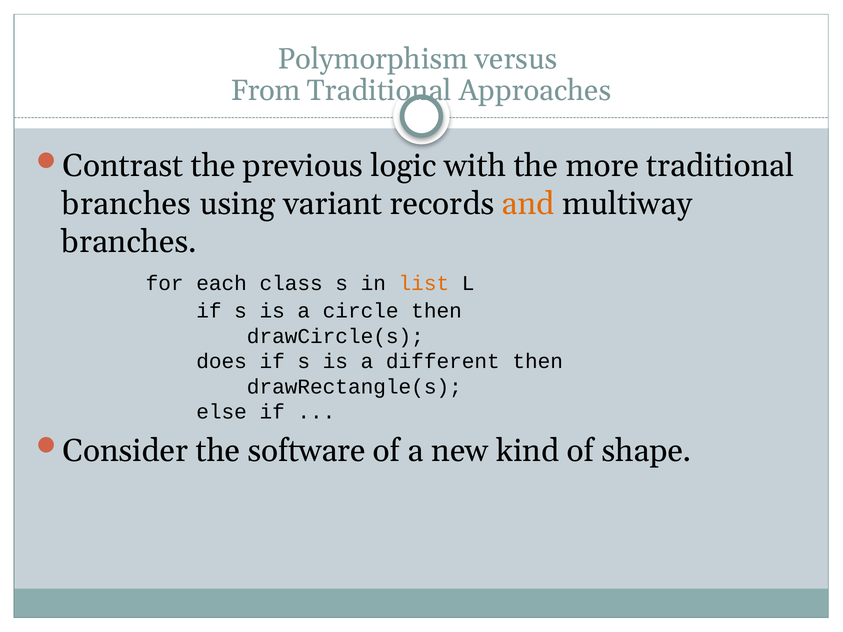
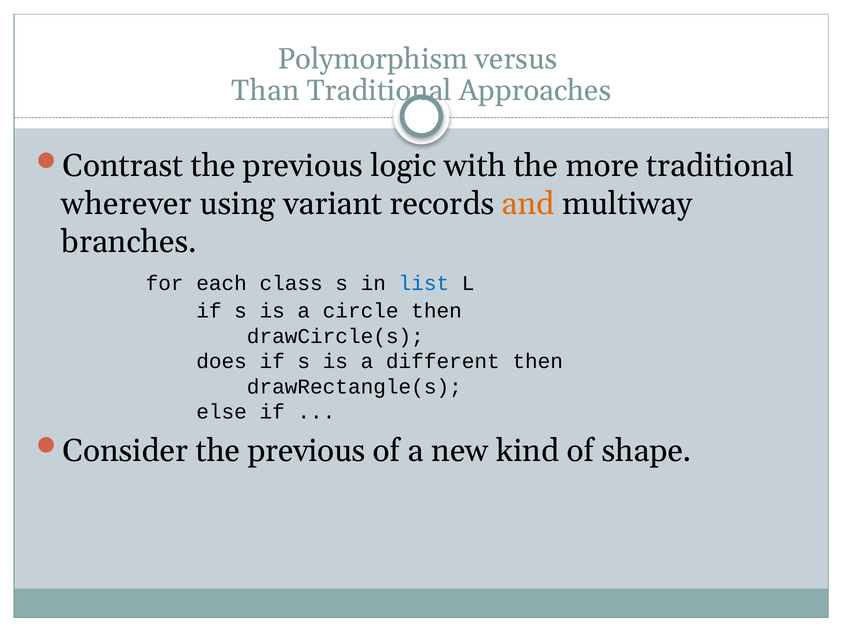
From: From -> Than (265, 91)
branches: branches -> wherever (127, 204)
list colour: orange -> blue (424, 284)
Consider the software: software -> previous (307, 451)
